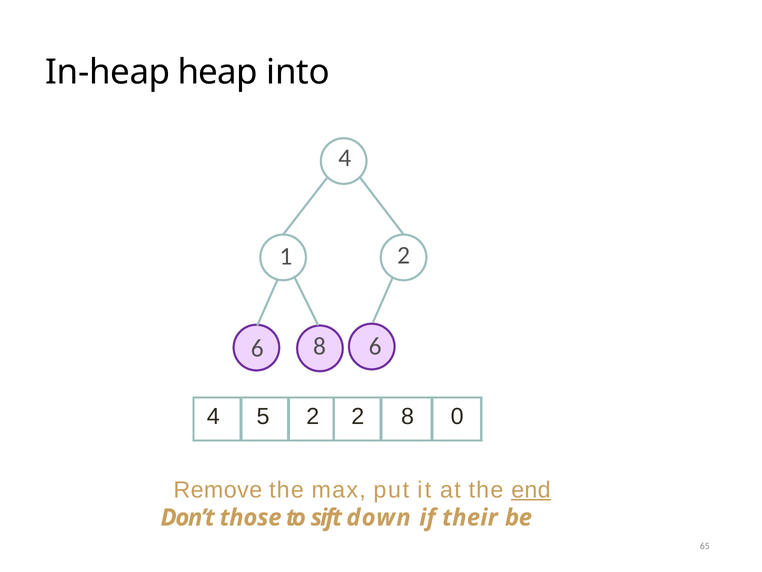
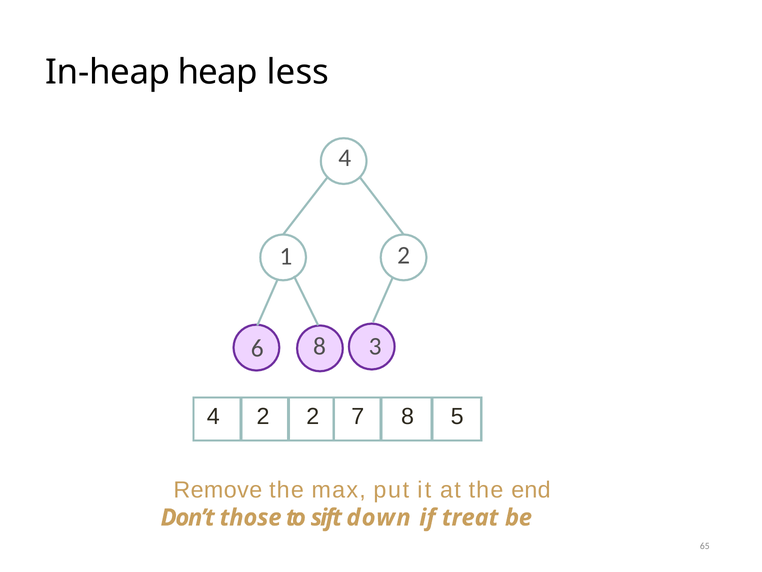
into: into -> less (298, 72)
8 6: 6 -> 3 (375, 346)
5: 5 -> 2 (263, 416)
2 2: 2 -> 7 (358, 416)
0: 0 -> 5 (457, 416)
end underline: present -> none (531, 489)
their: their -> treat (470, 517)
